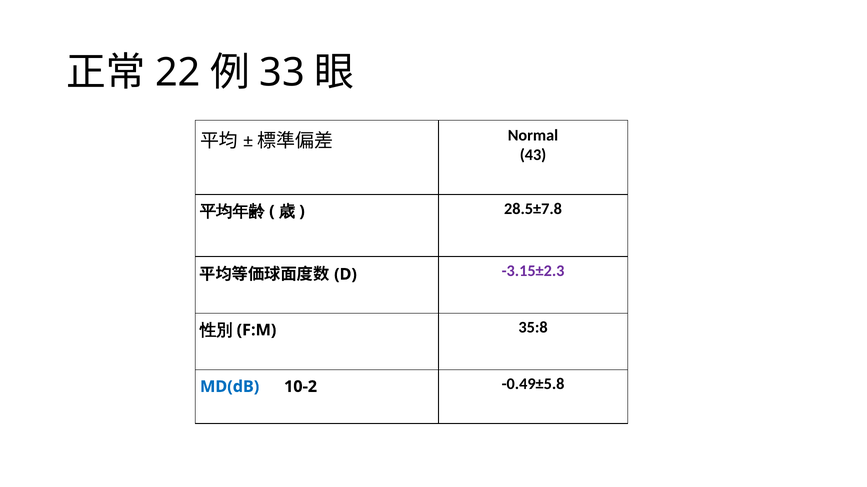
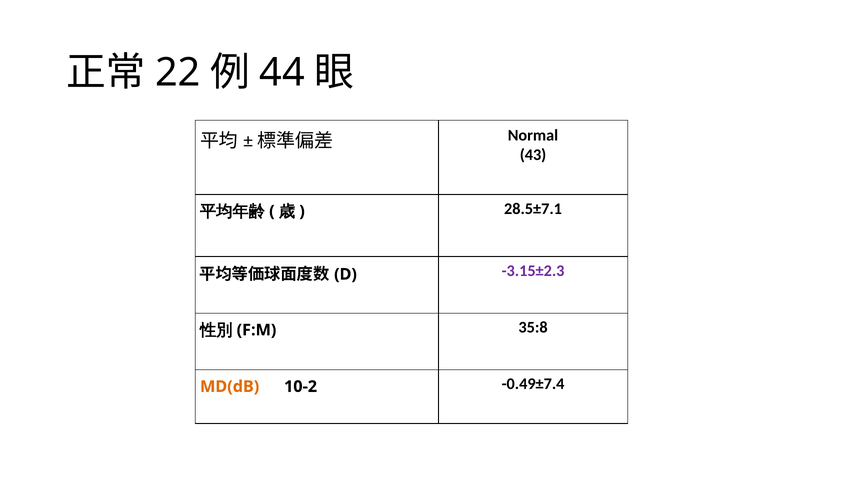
33: 33 -> 44 (282, 73)
28.5±7.8: 28.5±7.8 -> 28.5±7.1 (533, 209)
MD(dB colour: blue -> orange (230, 387)
-0.49±5.8: -0.49±5.8 -> -0.49±7.4 (533, 385)
